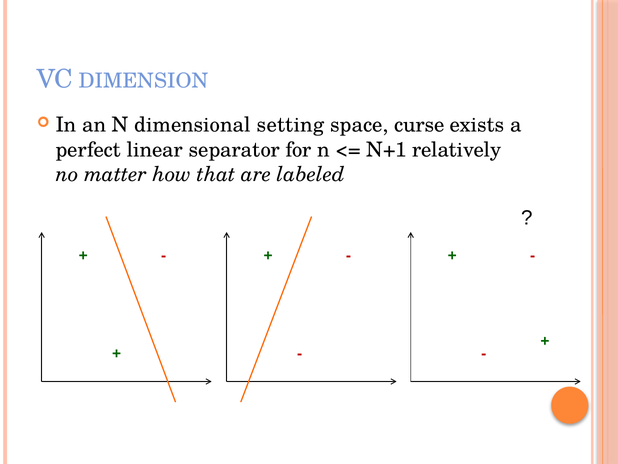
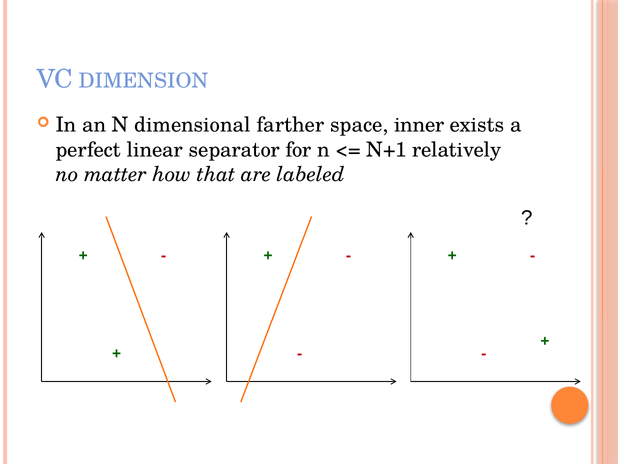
setting: setting -> farther (291, 125)
curse: curse -> inner (419, 125)
